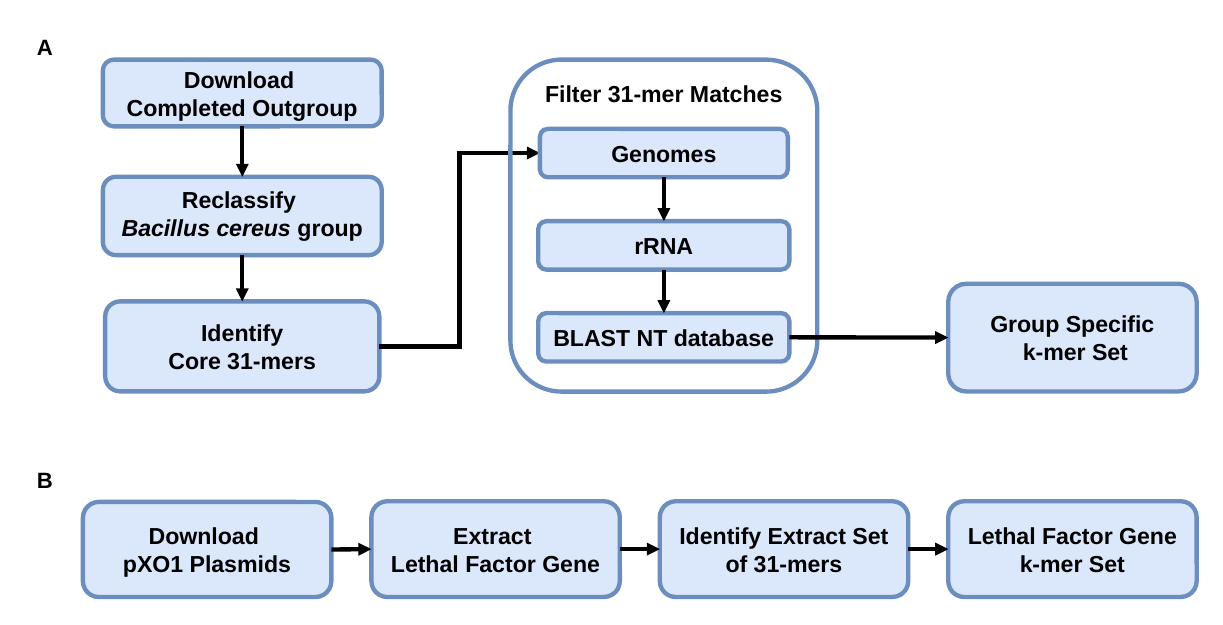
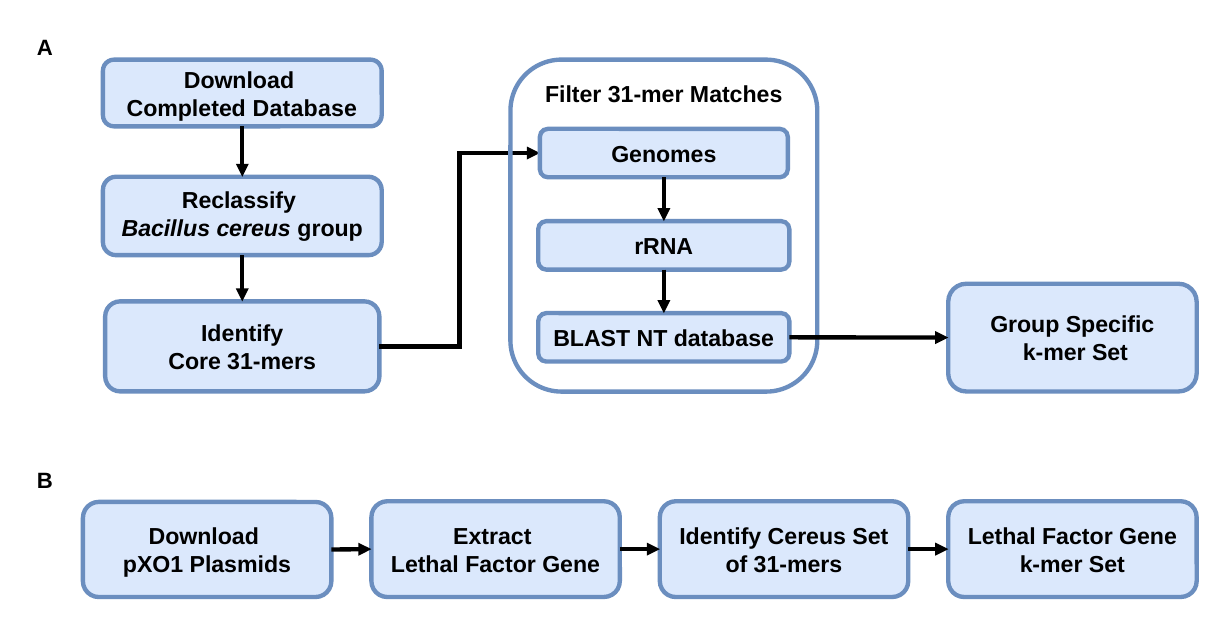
Completed Outgroup: Outgroup -> Database (305, 109)
Identify Extract: Extract -> Cereus (807, 537)
